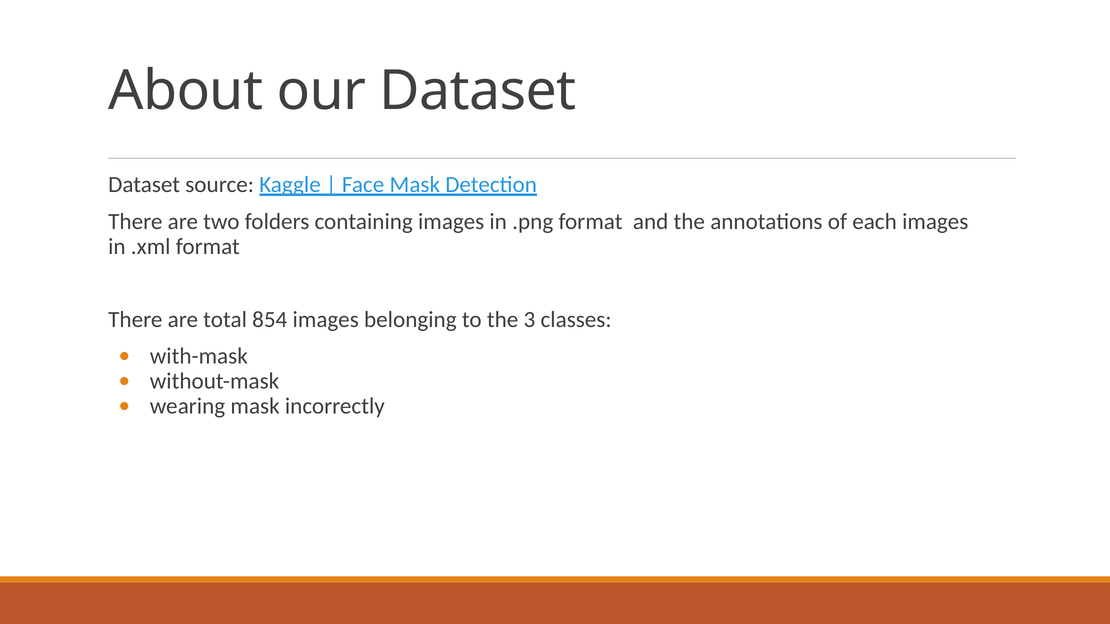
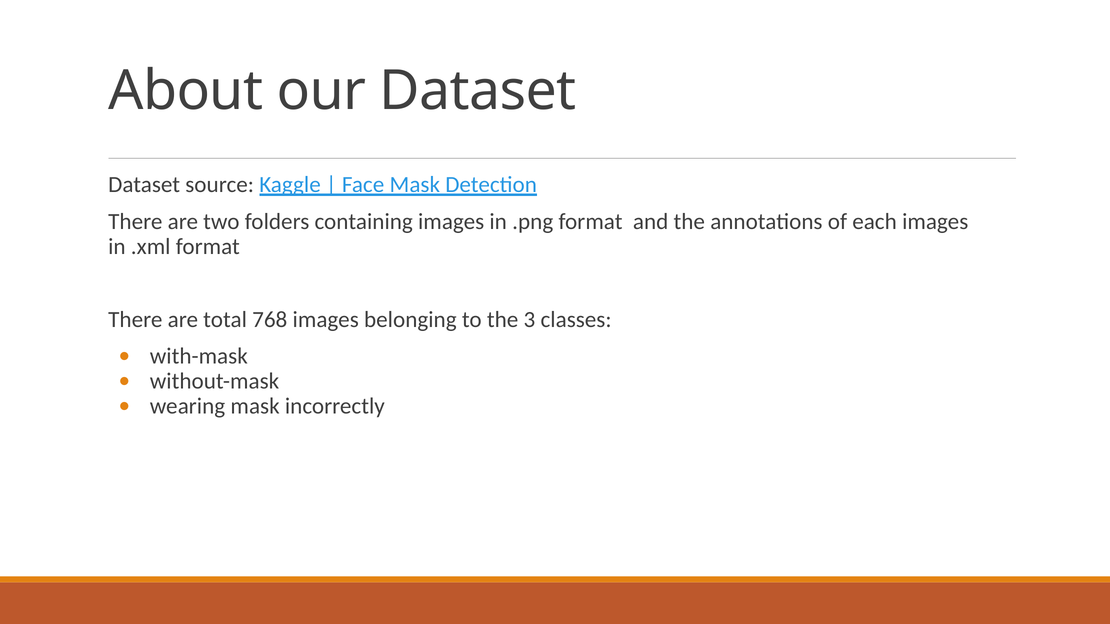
854: 854 -> 768 (270, 320)
